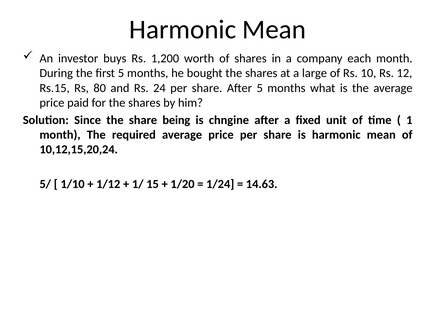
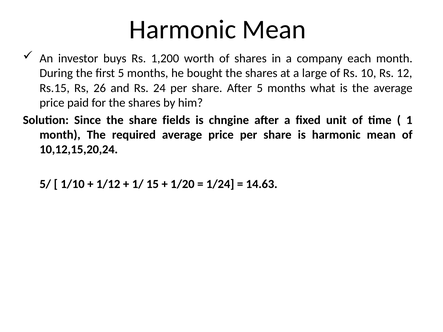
80: 80 -> 26 (100, 88)
being: being -> fields (176, 120)
